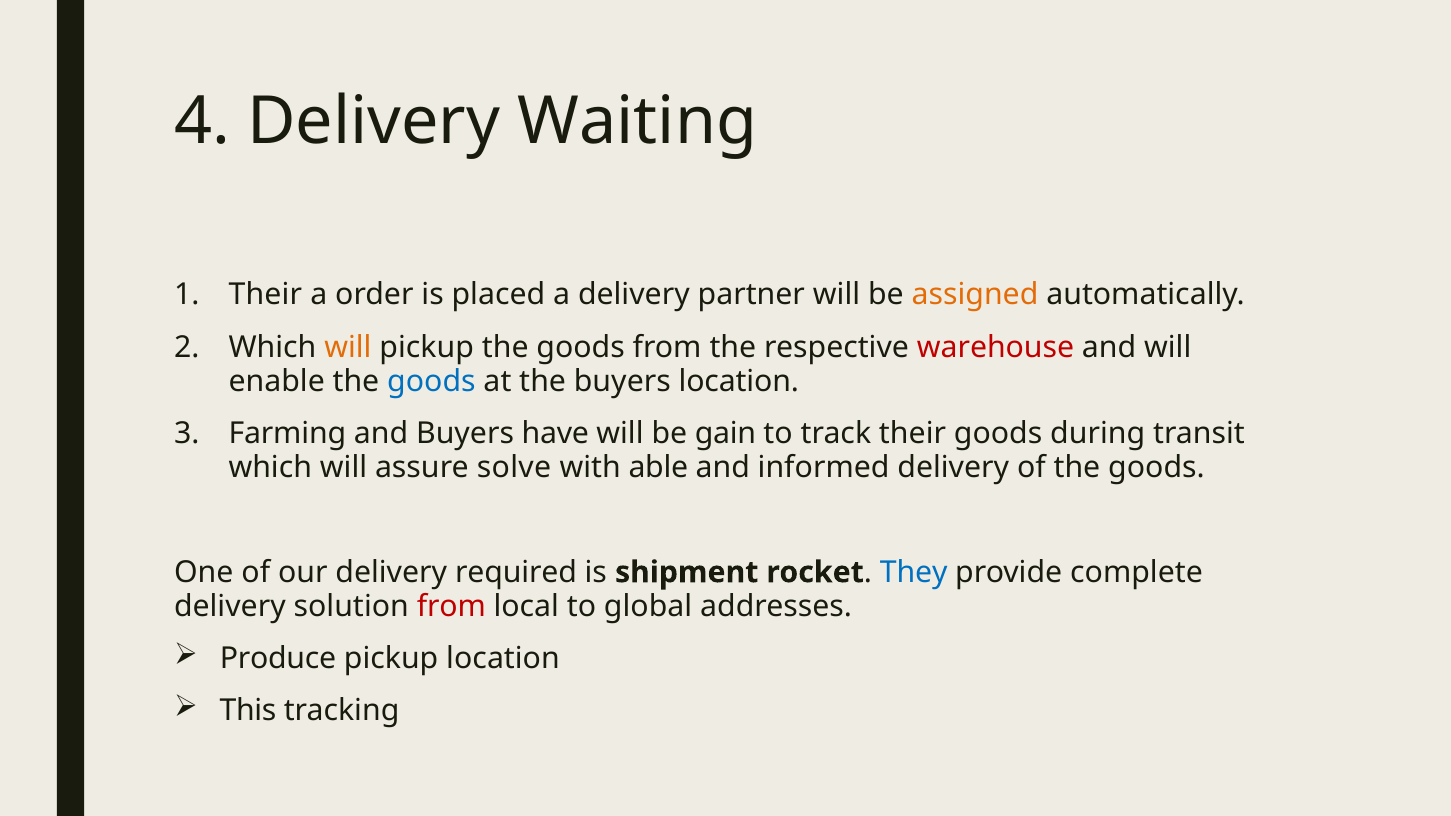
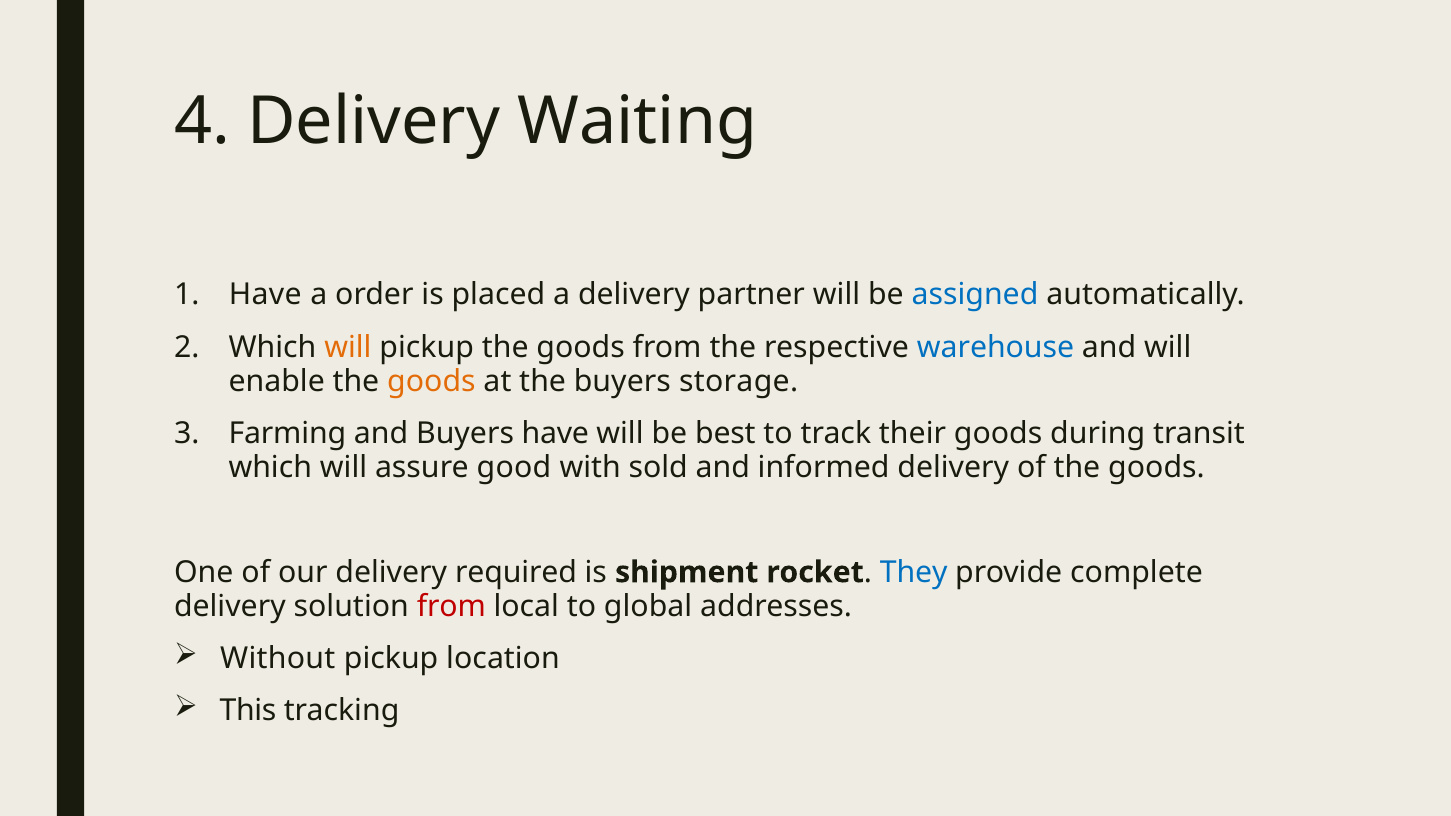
Their: Their -> Have (265, 295)
assigned colour: orange -> blue (975, 295)
warehouse colour: red -> blue (996, 347)
goods colour: blue -> orange (431, 381)
buyers location: location -> storage (739, 381)
gain: gain -> best (725, 434)
solve: solve -> good (514, 468)
able: able -> sold (658, 468)
Produce: Produce -> Without (278, 659)
